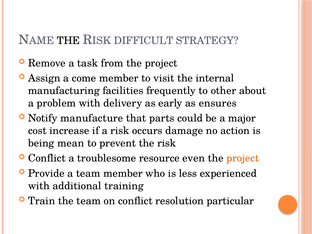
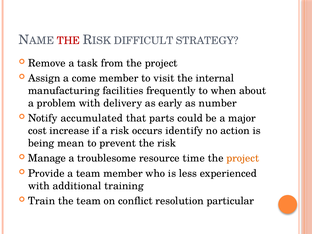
THE colour: black -> red (68, 41)
other: other -> when (224, 91)
ensures: ensures -> number (218, 103)
manufacture: manufacture -> accumulated (92, 118)
damage: damage -> identify (184, 131)
Conflict: Conflict -> Manage (47, 158)
even: even -> time (194, 158)
